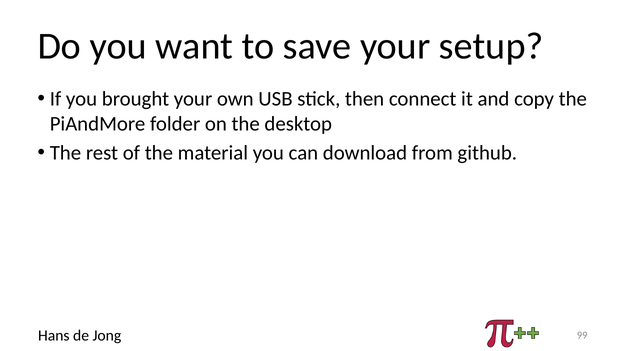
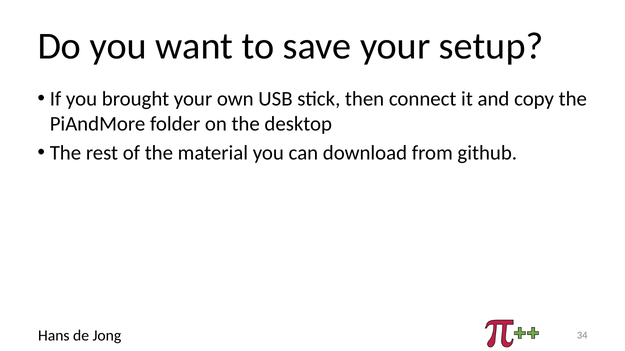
99: 99 -> 34 (582, 336)
